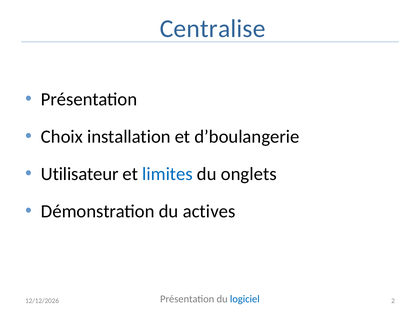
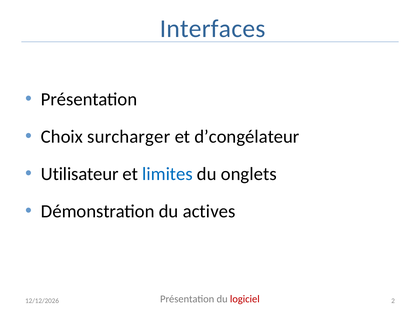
Centralise: Centralise -> Interfaces (213, 29)
installation: installation -> surcharger (129, 137)
d’boulangerie: d’boulangerie -> d’congélateur (247, 137)
logiciel colour: blue -> red (245, 299)
